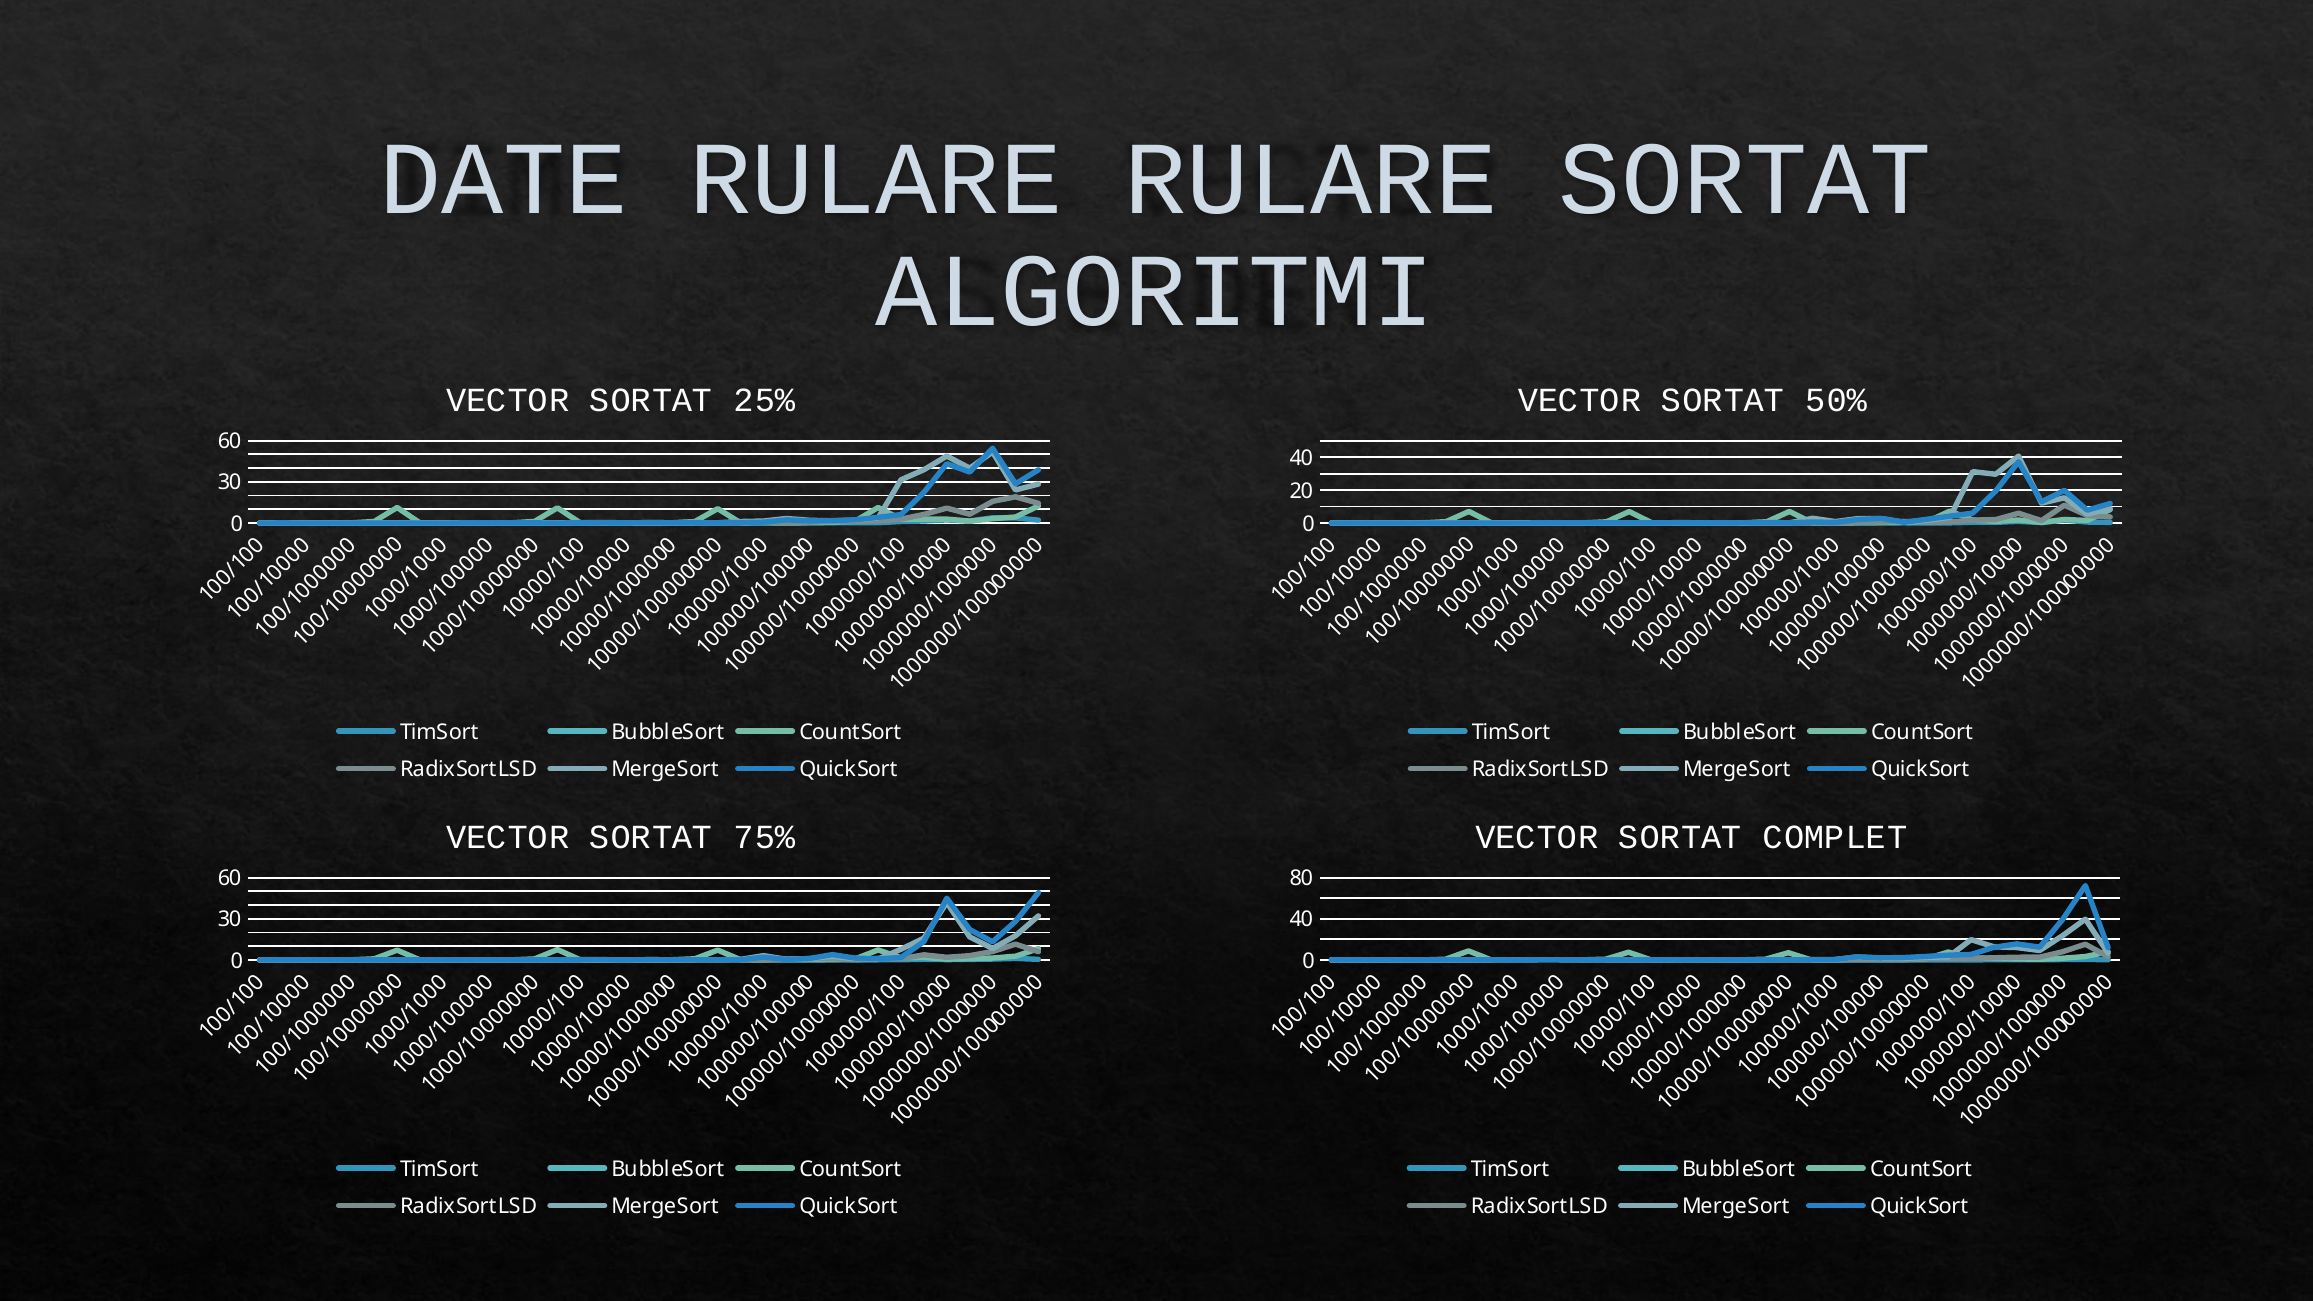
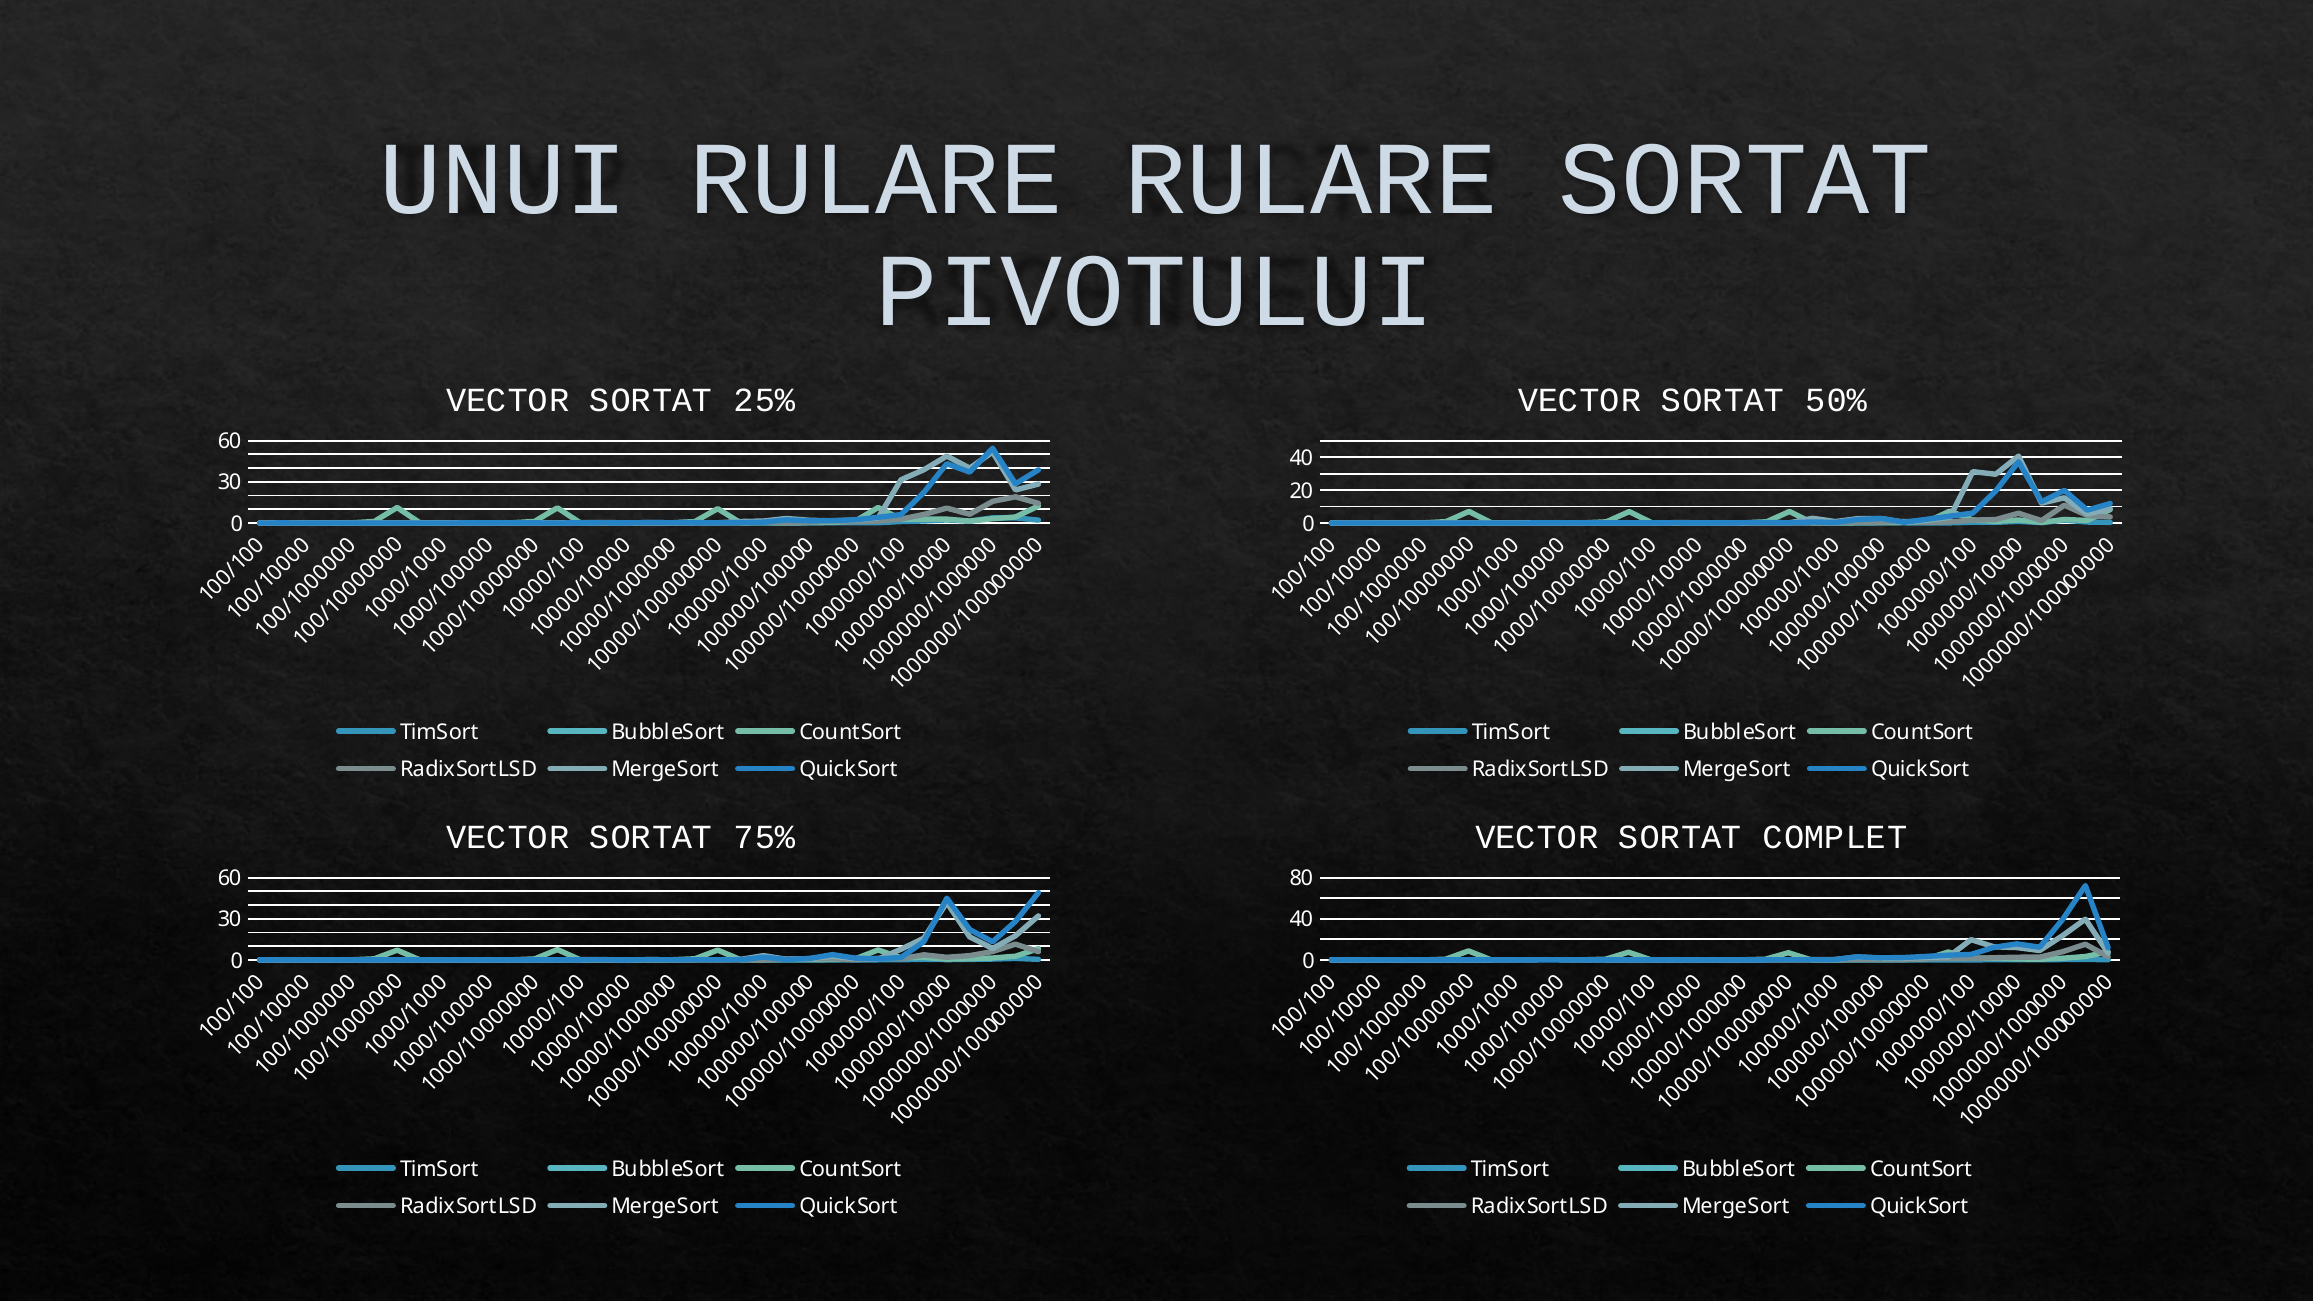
DATE: DATE -> UNUI (503, 180)
ALGORITMI: ALGORITMI -> PIVOTULUI (1155, 291)
